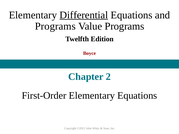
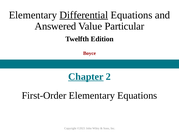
Programs: Programs -> Answered (55, 26)
Value Programs: Programs -> Particular (124, 26)
Chapter underline: none -> present (86, 77)
